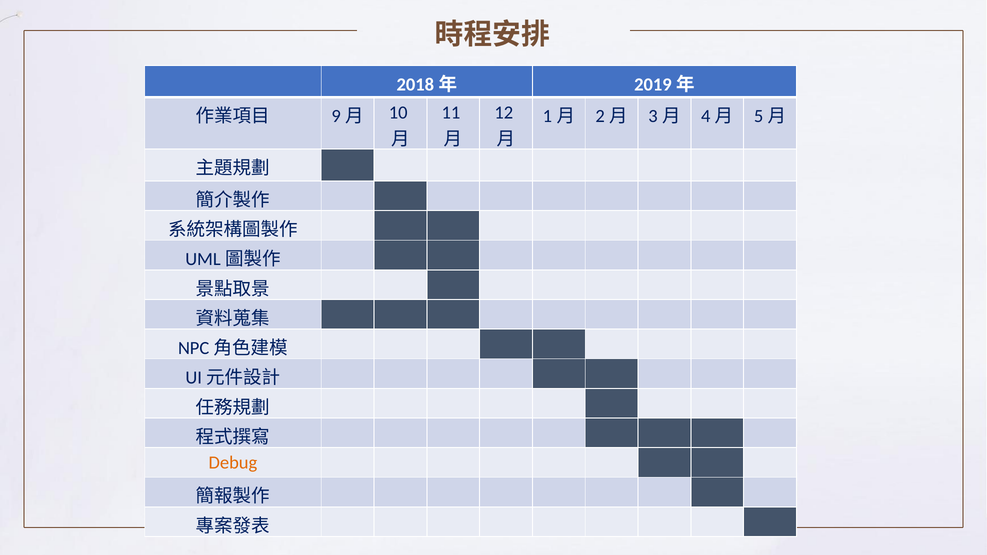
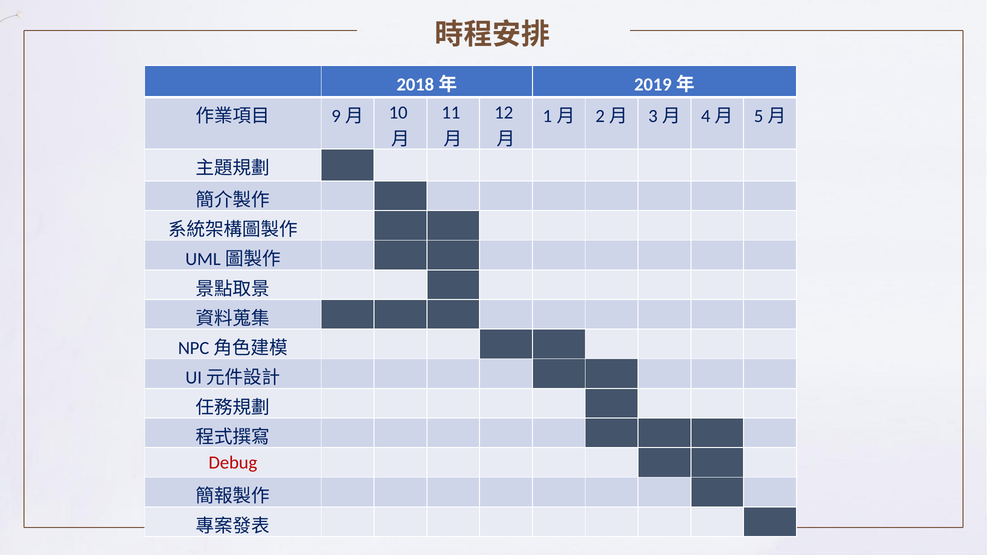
Debug colour: orange -> red (233, 463)
